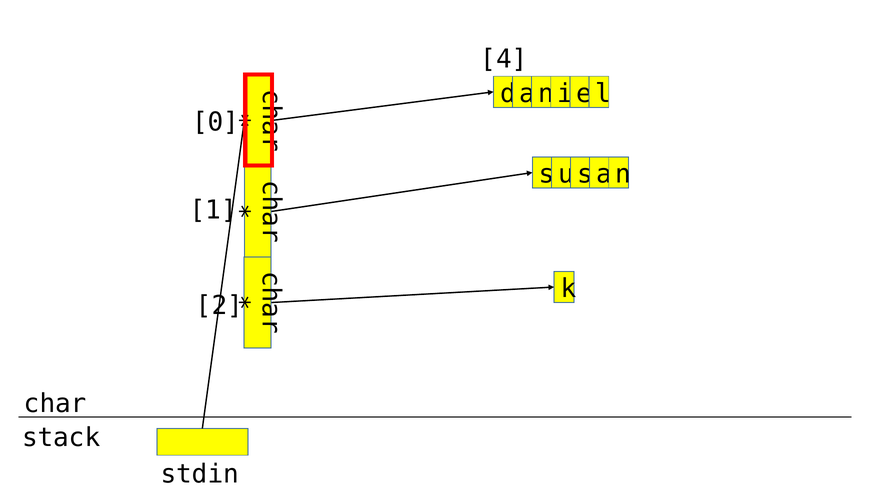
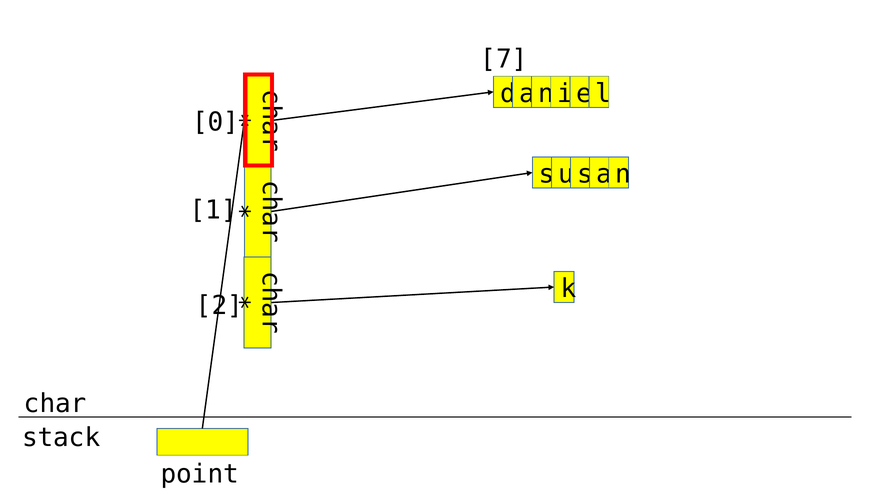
4: 4 -> 7 (504, 59)
stdin: stdin -> point (200, 474)
